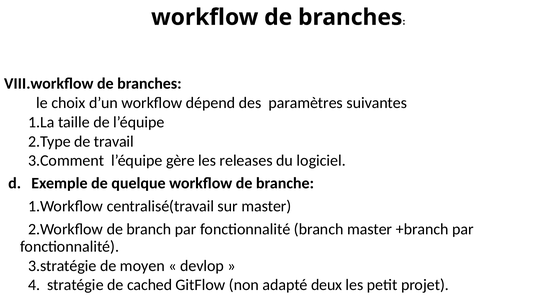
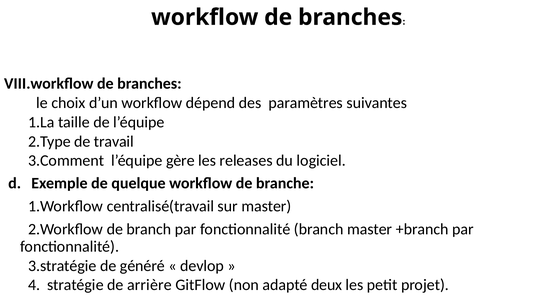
moyen: moyen -> généré (142, 266)
cached: cached -> arrière (149, 285)
